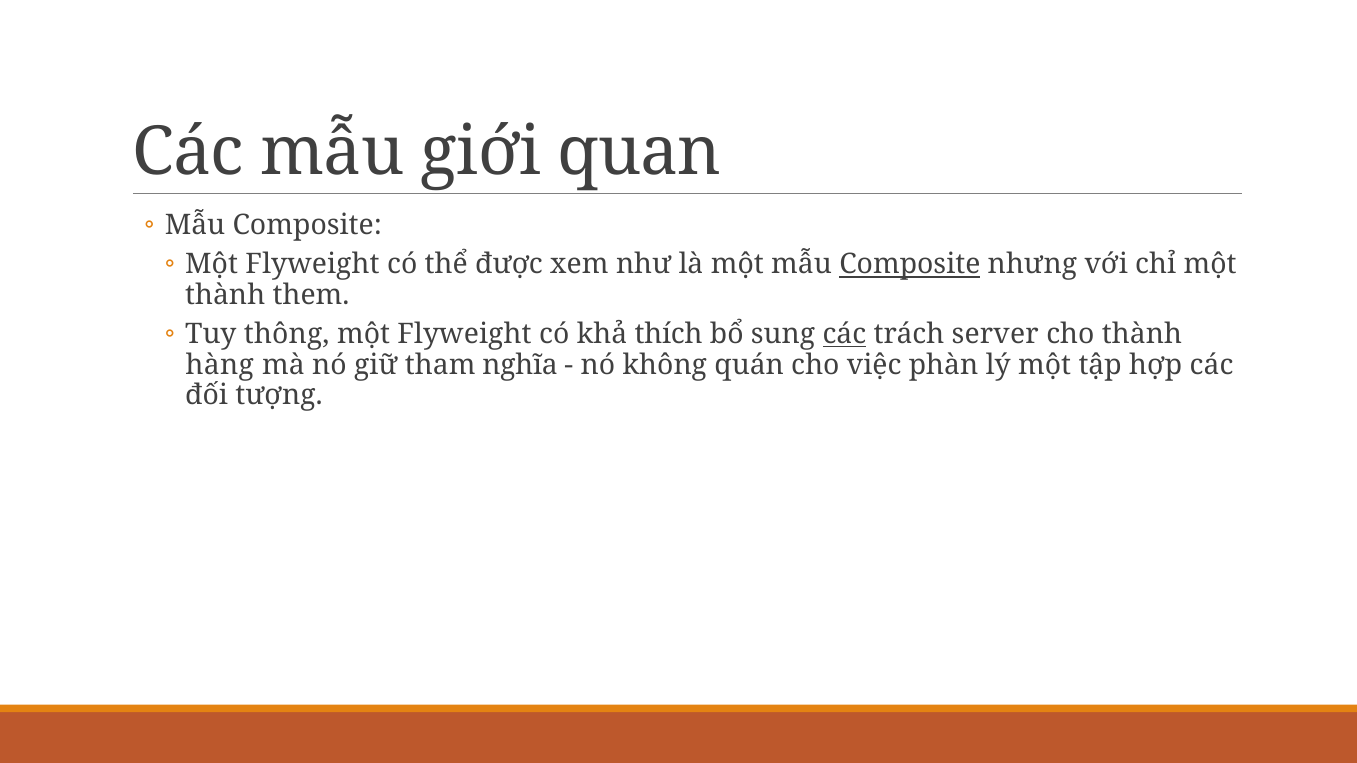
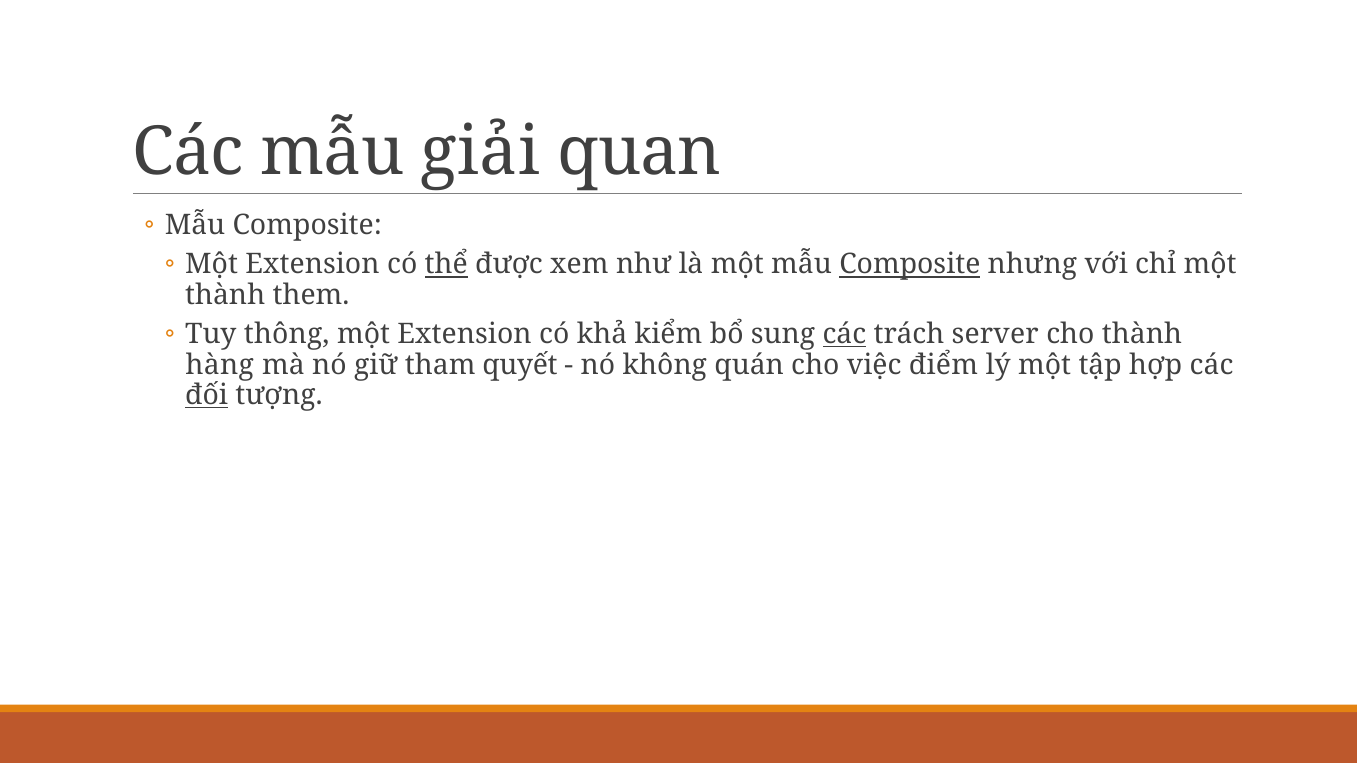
giới: giới -> giải (480, 152)
Flyweight: Flyweight -> Extension (313, 265)
thể underline: none -> present (446, 265)
Flyweight: Flyweight -> Extension (465, 334)
thích: thích -> kiểm (669, 334)
nghĩa: nghĩa -> quyết (520, 365)
phàn: phàn -> điểm (943, 365)
đối underline: none -> present (207, 396)
